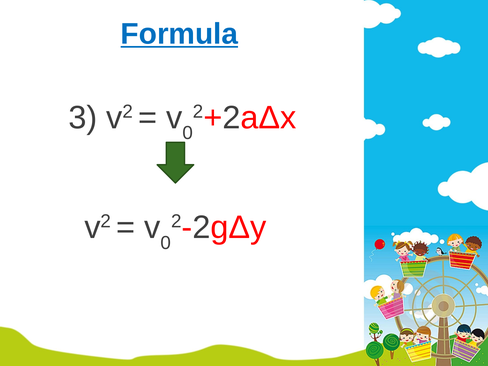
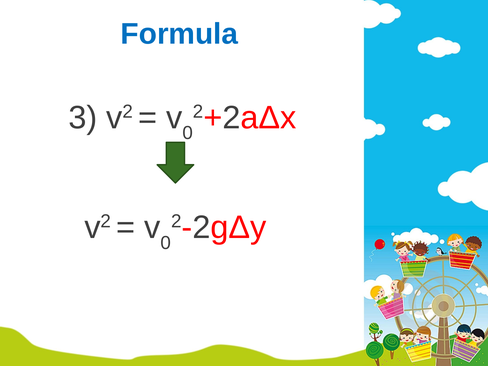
Formula underline: present -> none (179, 34)
